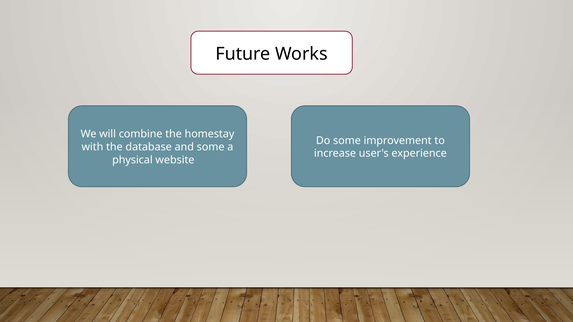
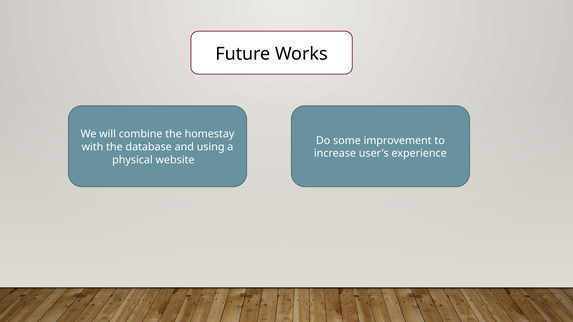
and some: some -> using (211, 147)
